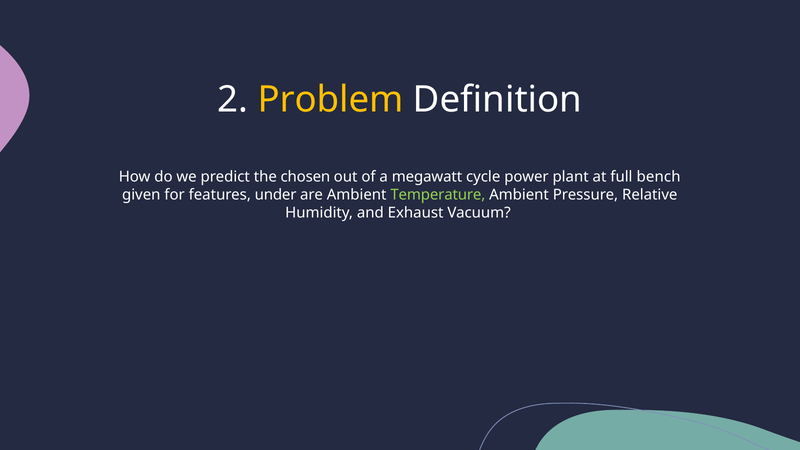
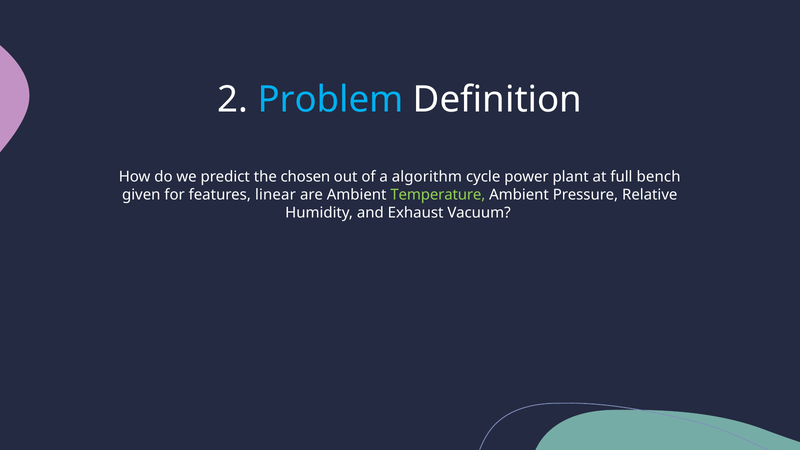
Problem colour: yellow -> light blue (331, 100)
megawatt: megawatt -> algorithm (427, 177)
under: under -> linear (275, 195)
